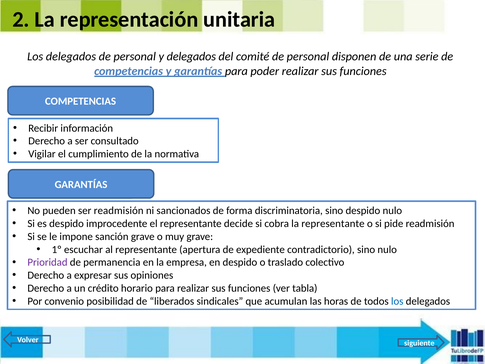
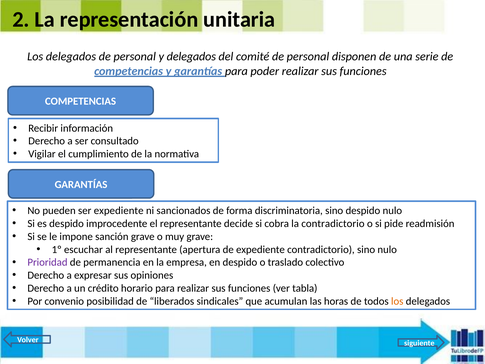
ser readmisión: readmisión -> expediente (119, 211)
la representante: representante -> contradictorio (333, 223)
los colour: blue -> orange (397, 301)
